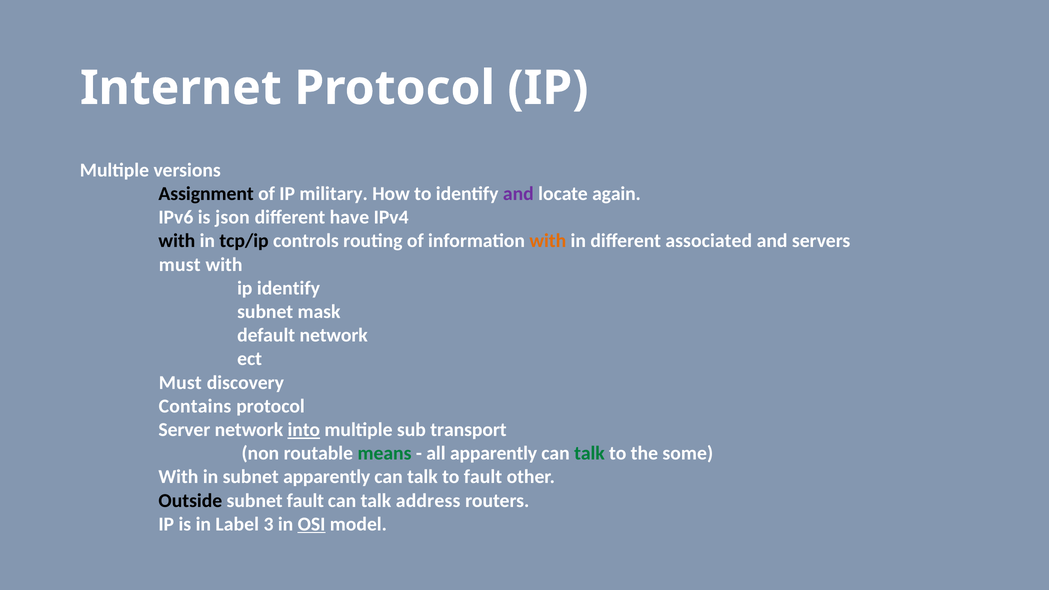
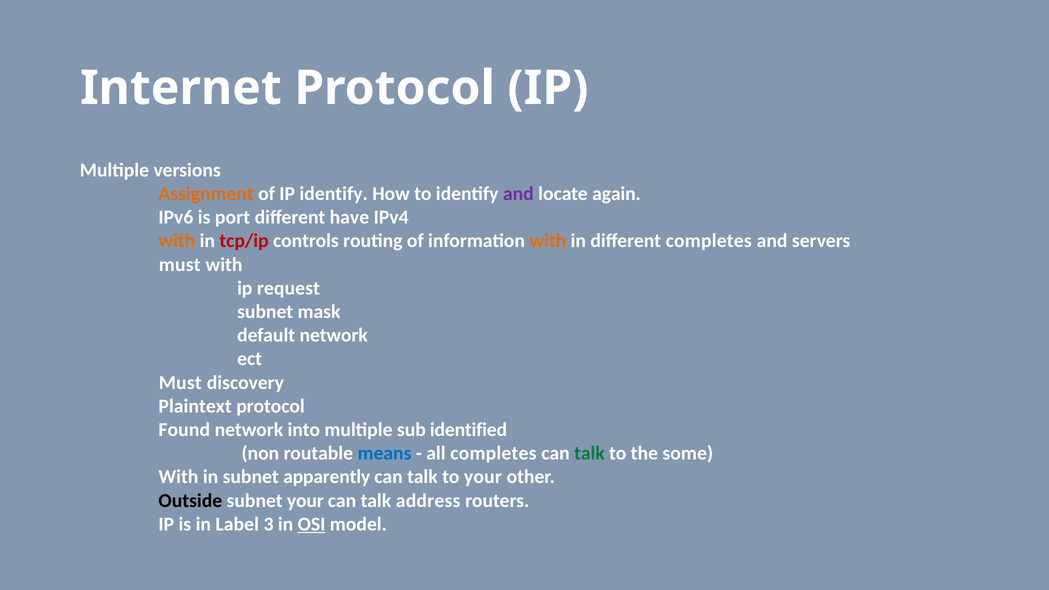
Assignment colour: black -> orange (206, 194)
IP military: military -> identify (334, 194)
json: json -> port (233, 217)
with colour: black -> orange (177, 241)
tcp/ip colour: black -> red (244, 241)
different associated: associated -> completes (709, 241)
ip identify: identify -> request (288, 288)
Contains: Contains -> Plaintext (195, 406)
Server: Server -> Found (184, 430)
into underline: present -> none (304, 430)
transport: transport -> identified (469, 430)
means colour: green -> blue (385, 453)
all apparently: apparently -> completes (493, 453)
to fault: fault -> your (483, 477)
subnet fault: fault -> your (305, 501)
